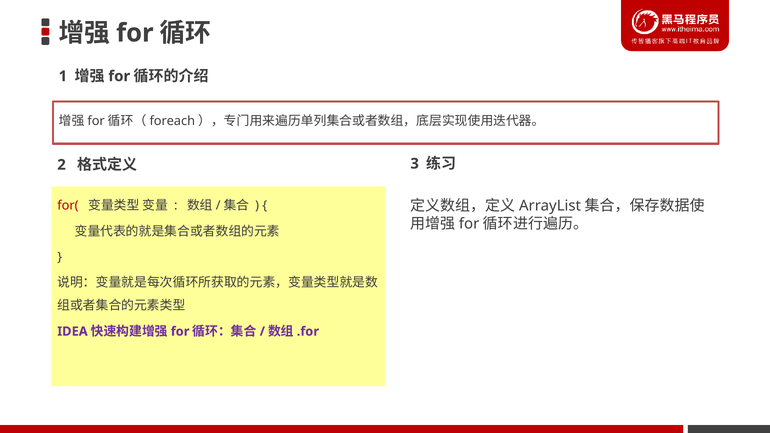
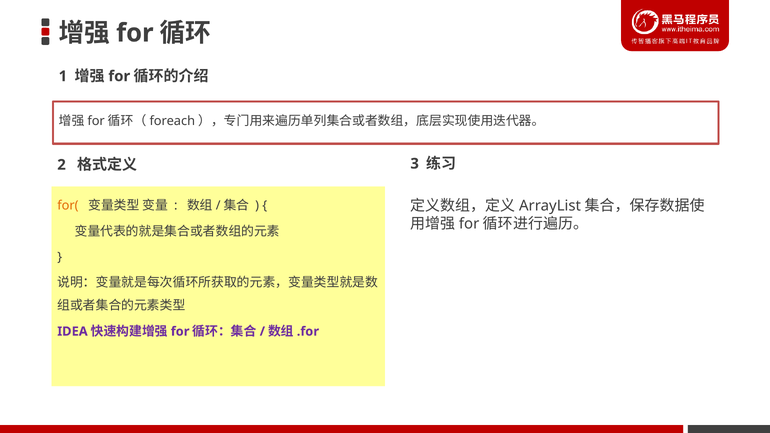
for( colour: red -> orange (68, 206)
